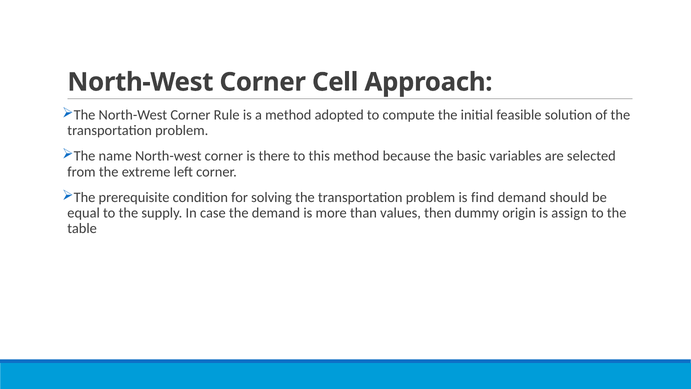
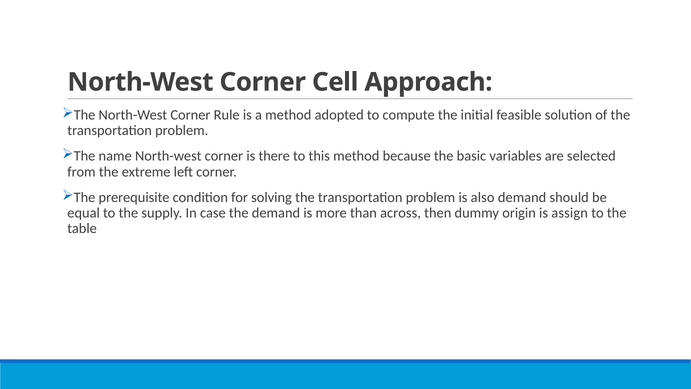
find: find -> also (483, 197)
values: values -> across (401, 213)
